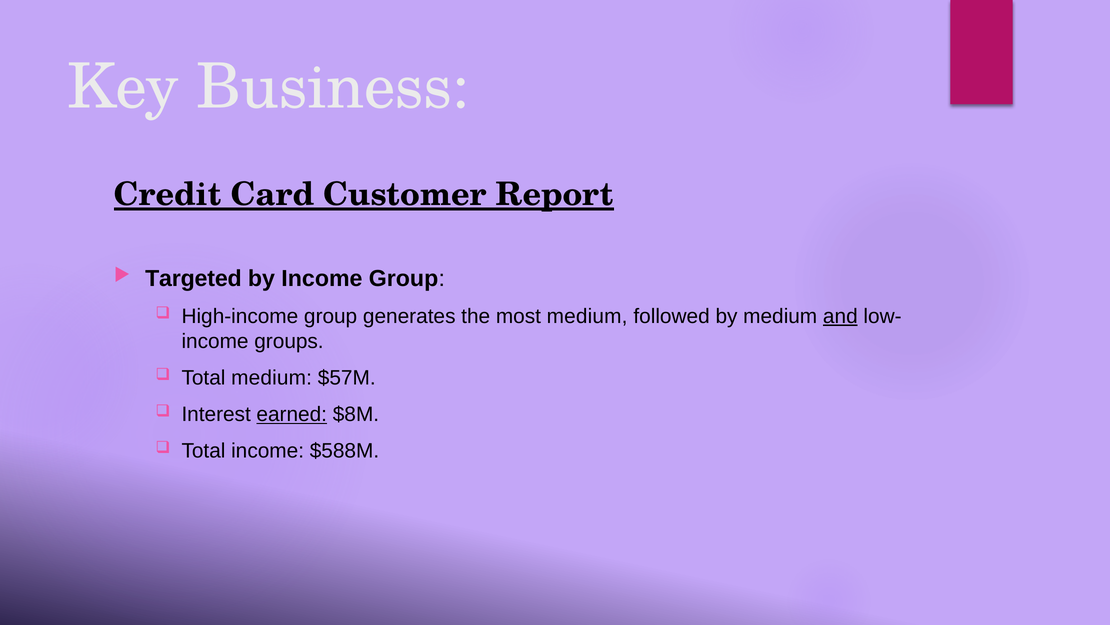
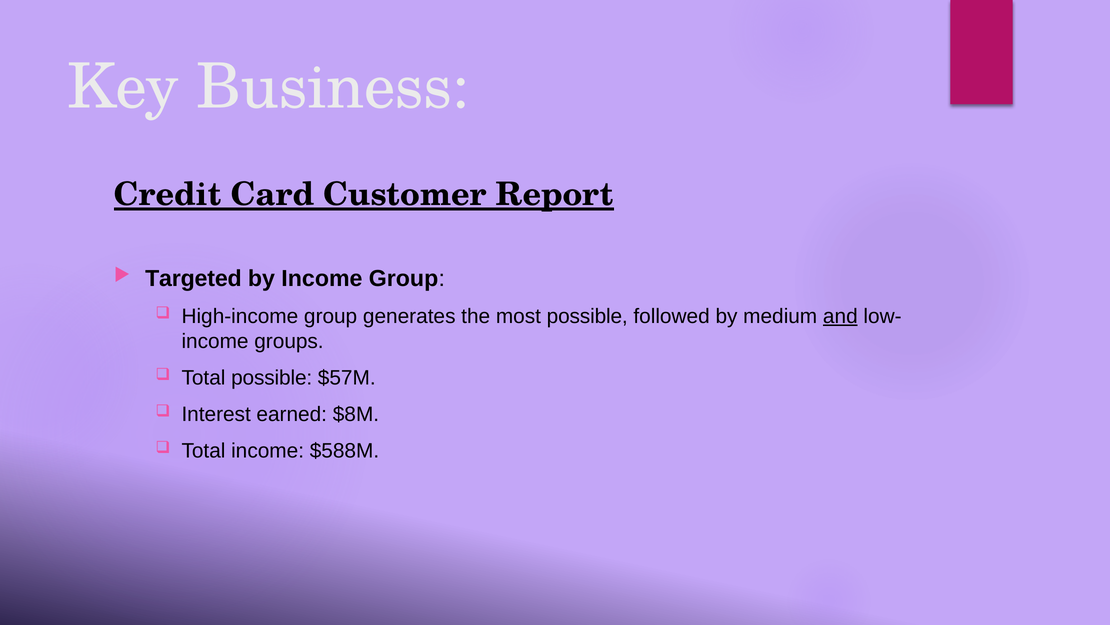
most medium: medium -> possible (587, 316)
Total medium: medium -> possible (272, 377)
earned underline: present -> none (292, 414)
